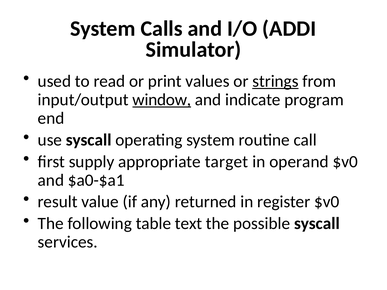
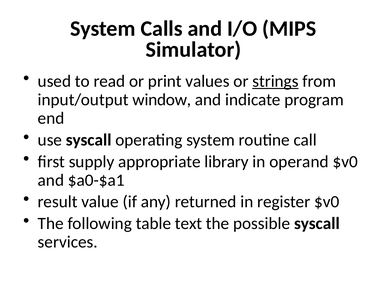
ADDI: ADDI -> MIPS (289, 29)
window underline: present -> none (162, 100)
target: target -> library (227, 162)
